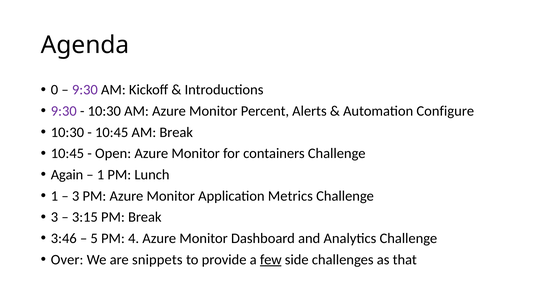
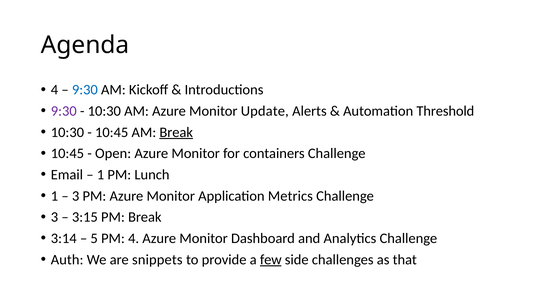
0: 0 -> 4 (54, 90)
9:30 colour: purple -> blue (85, 90)
Percent: Percent -> Update (265, 111)
Configure: Configure -> Threshold (445, 111)
Break underline: none -> present (176, 132)
Again: Again -> Email (67, 175)
3:46: 3:46 -> 3:14 (64, 238)
Over: Over -> Auth (67, 260)
